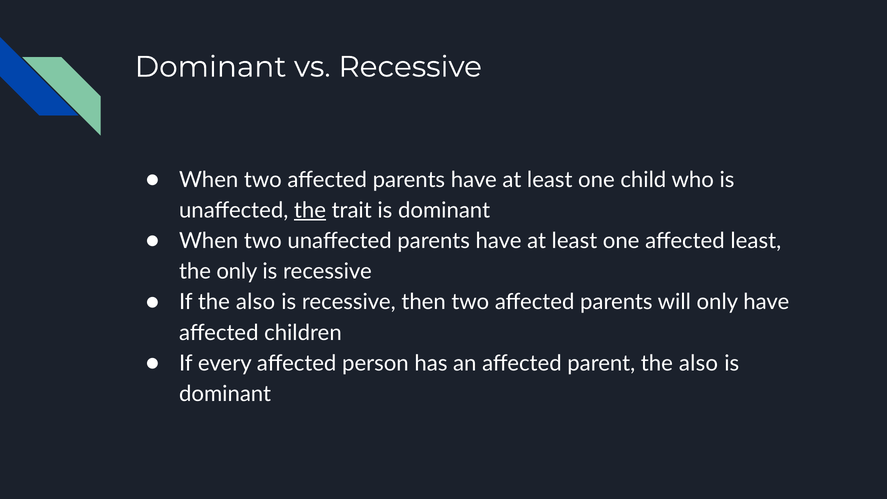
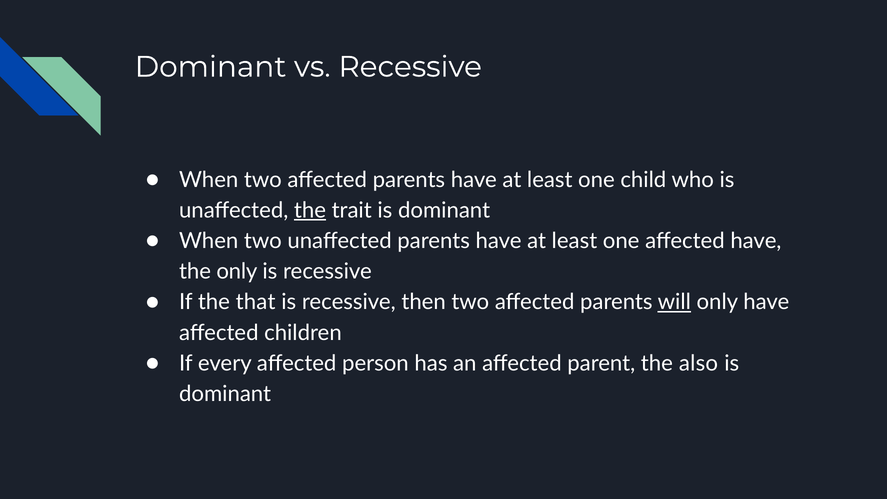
affected least: least -> have (756, 241)
If the also: also -> that (256, 302)
will underline: none -> present (674, 302)
